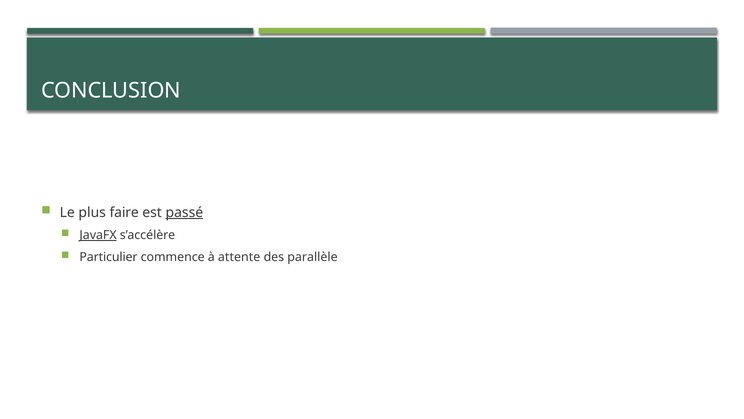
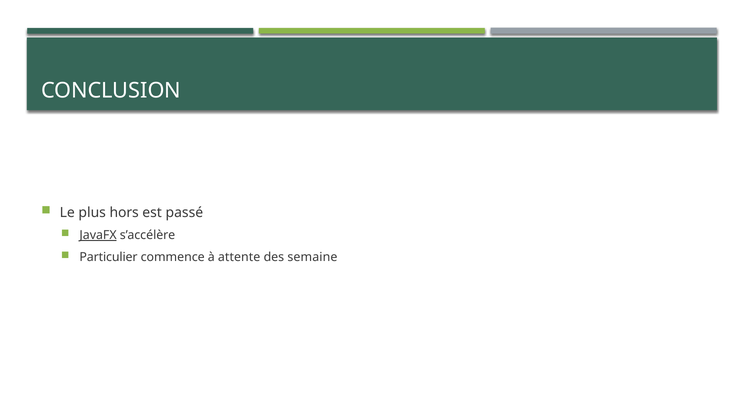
faire: faire -> hors (124, 212)
passé underline: present -> none (184, 212)
parallèle: parallèle -> semaine (312, 257)
